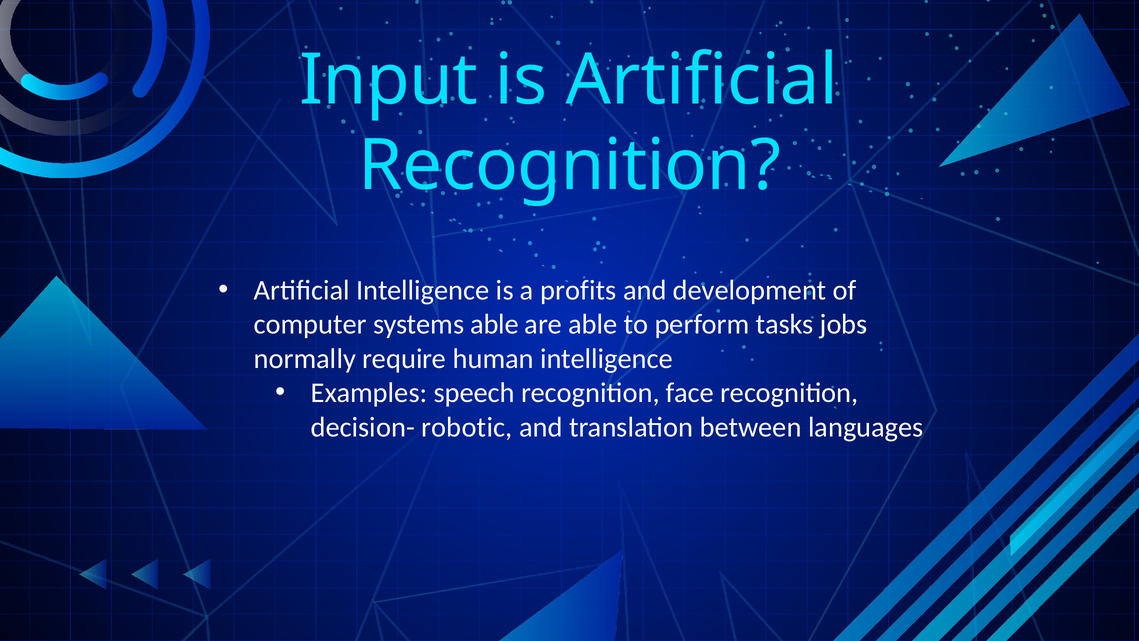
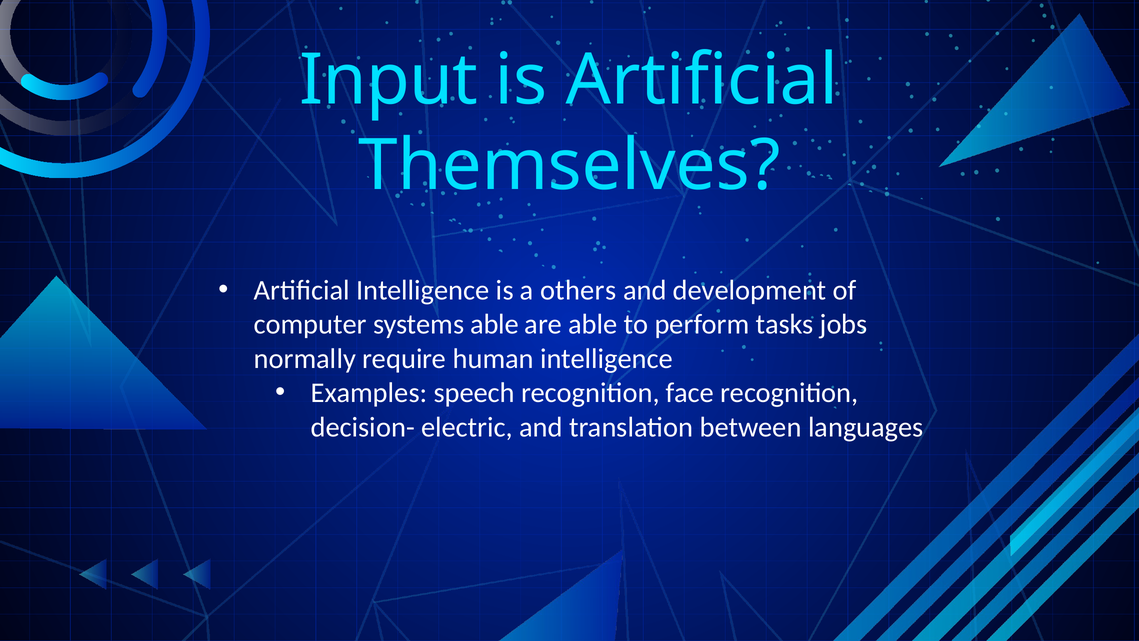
Recognition: Recognition -> Themselves (569, 165)
profits: profits -> others (578, 290)
robotic: robotic -> electric (467, 427)
